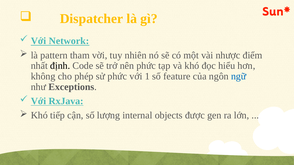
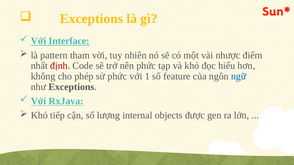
Dispatcher: Dispatcher -> Exceptions (91, 19)
Network: Network -> Interface (69, 41)
định colour: black -> red (60, 66)
